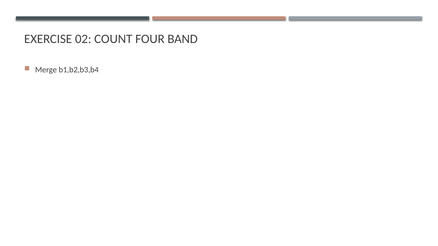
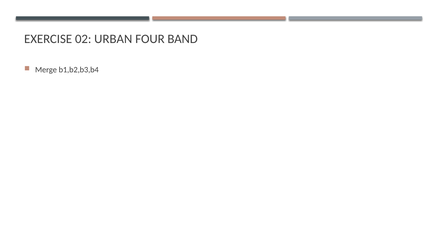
COUNT: COUNT -> URBAN (113, 39)
